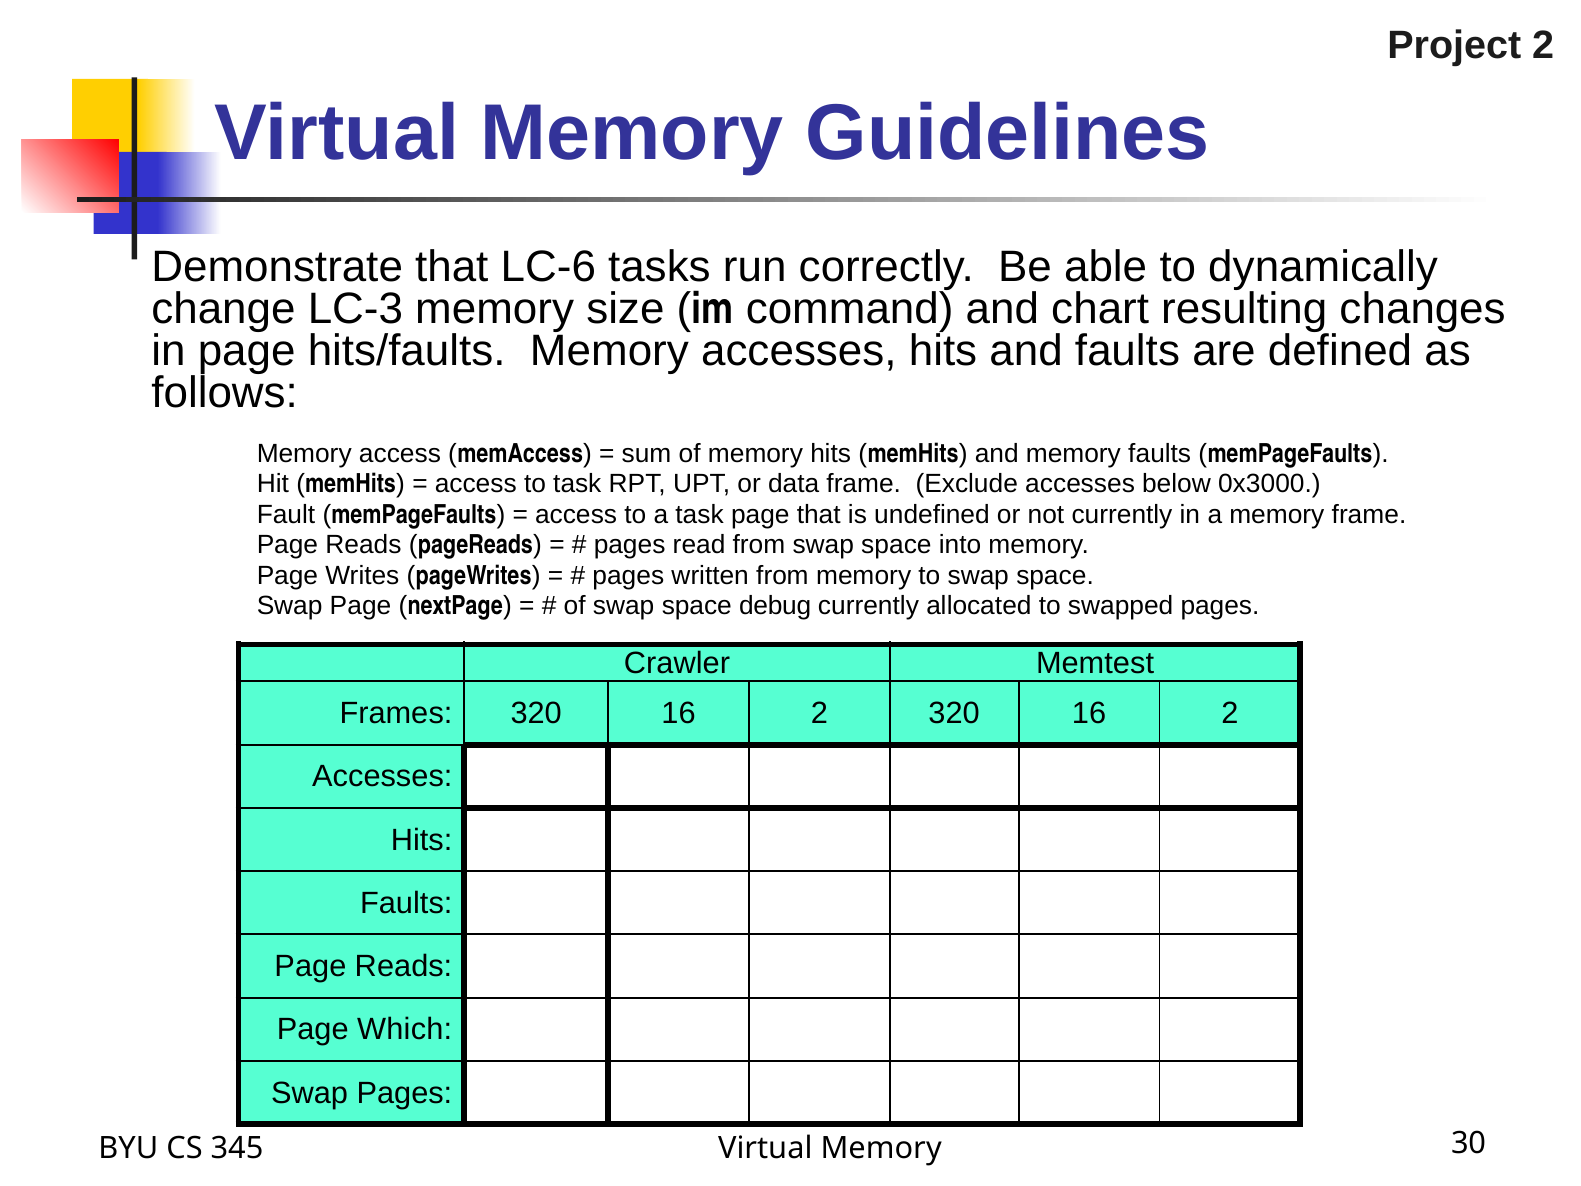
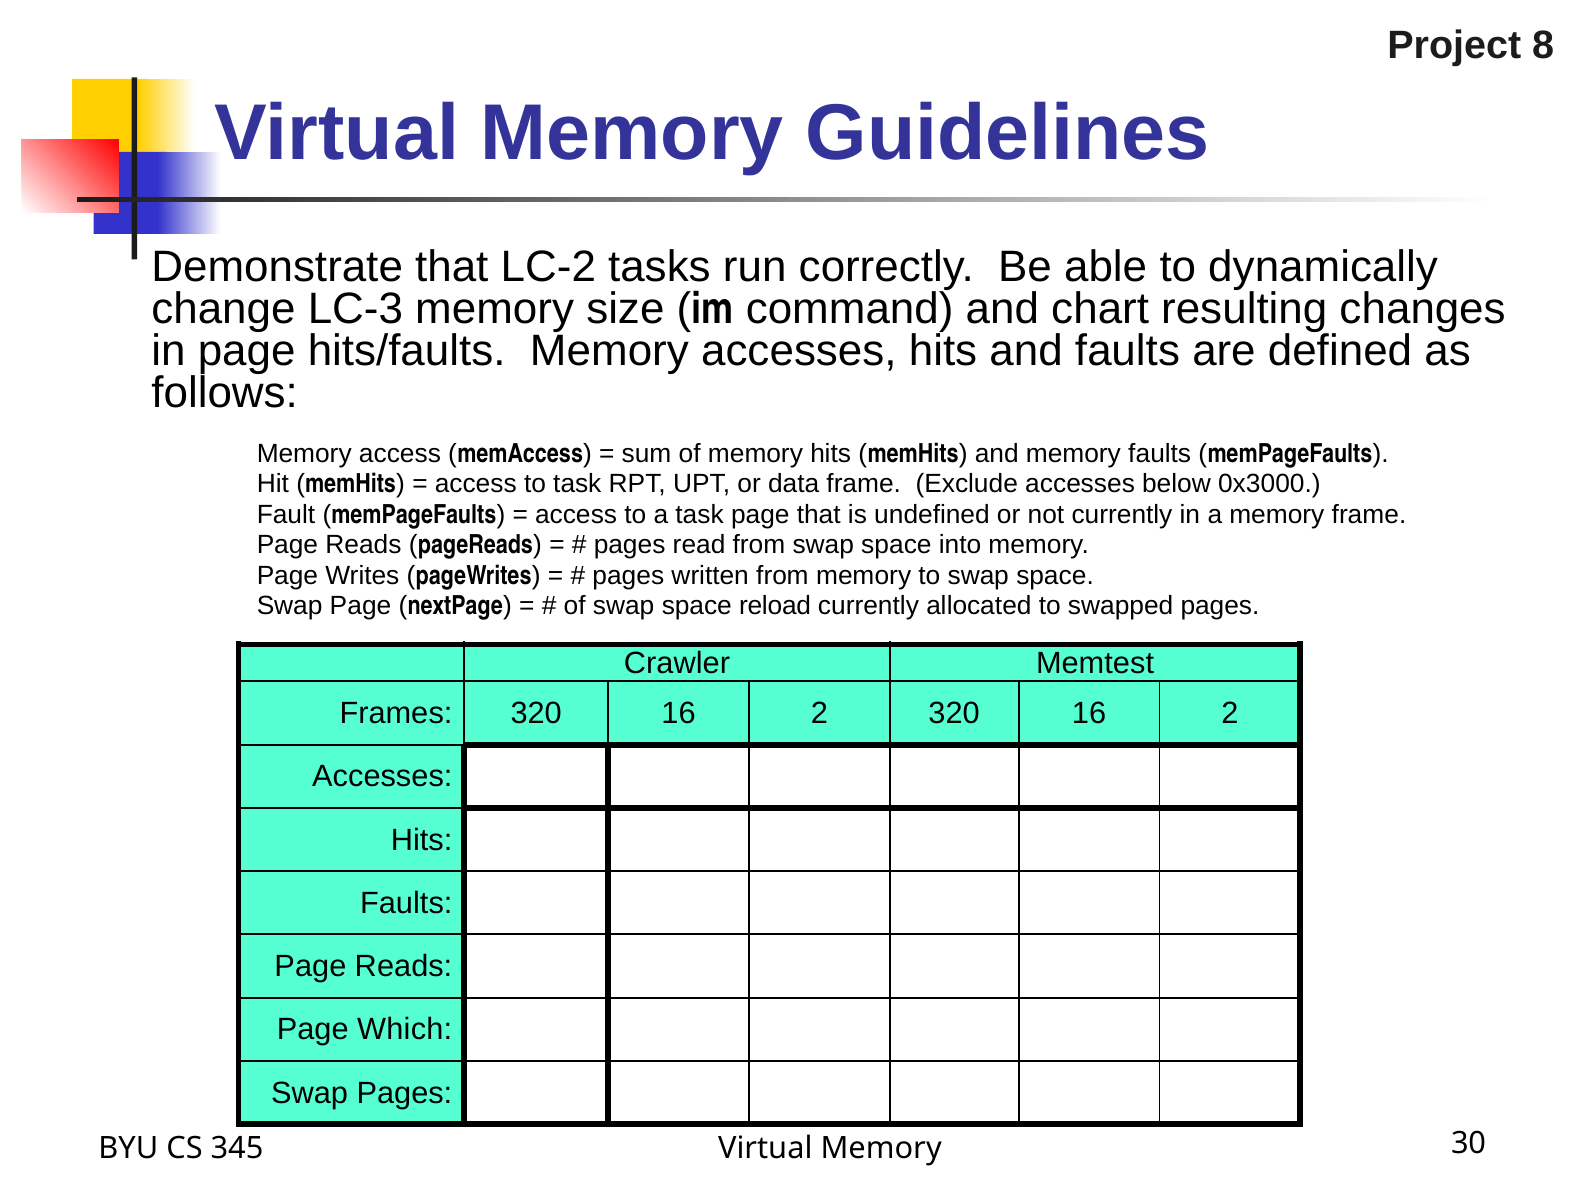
Project 2: 2 -> 8 (1543, 45)
LC-6: LC-6 -> LC-2 (548, 267)
debug: debug -> reload (775, 606)
